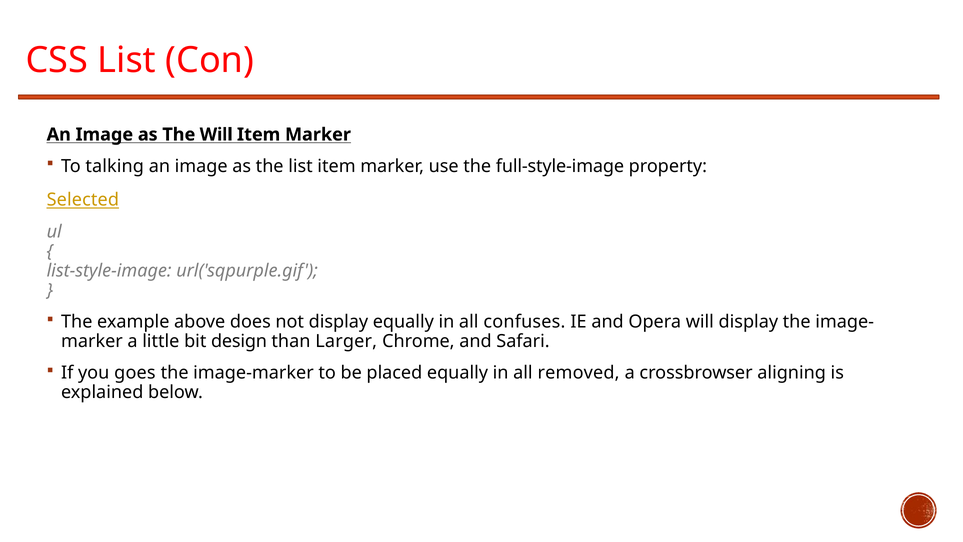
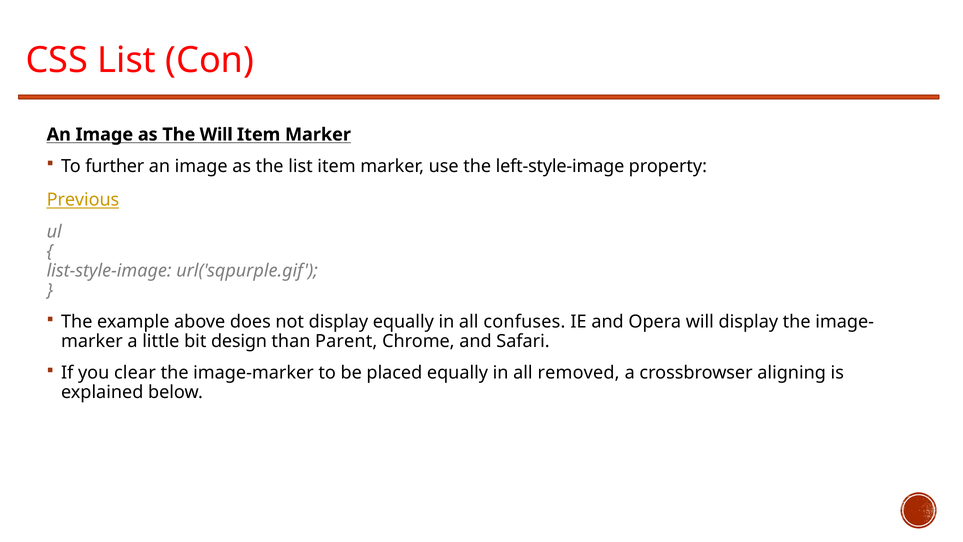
talking: talking -> further (115, 166)
full-style-image: full-style-image -> left-style-image (560, 166)
Selected: Selected -> Previous (83, 200)
Larger: Larger -> Parent (346, 341)
goes: goes -> clear (135, 373)
